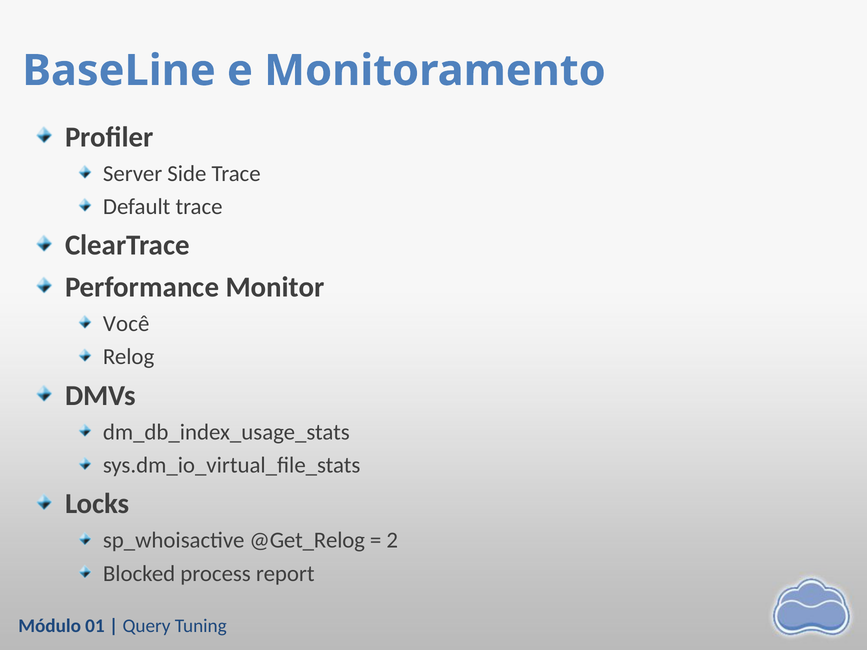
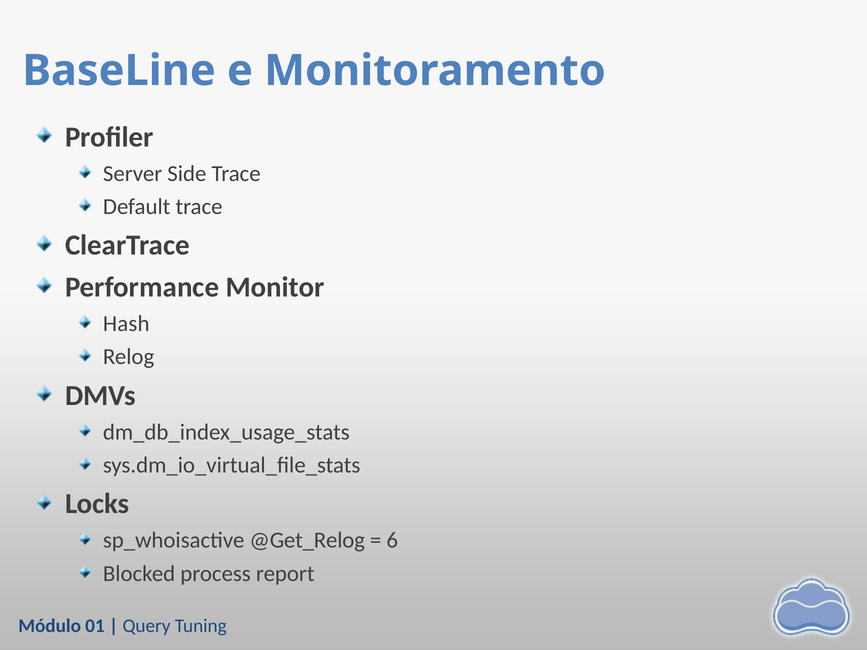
Você: Você -> Hash (126, 324)
2: 2 -> 6 (392, 541)
